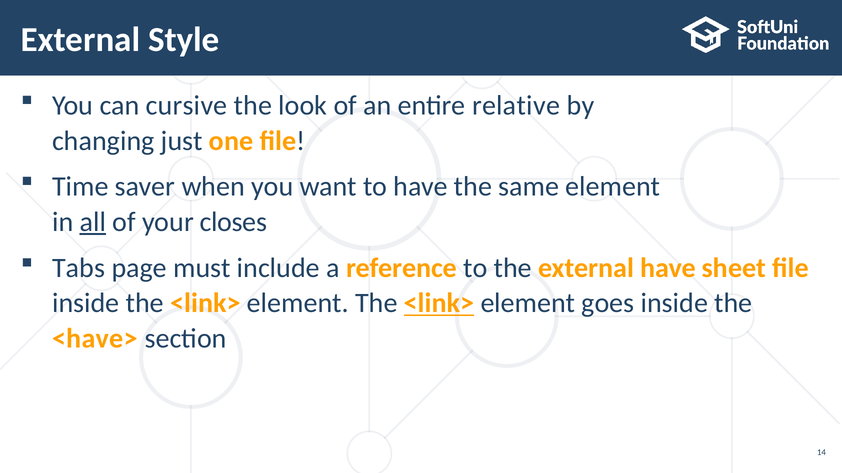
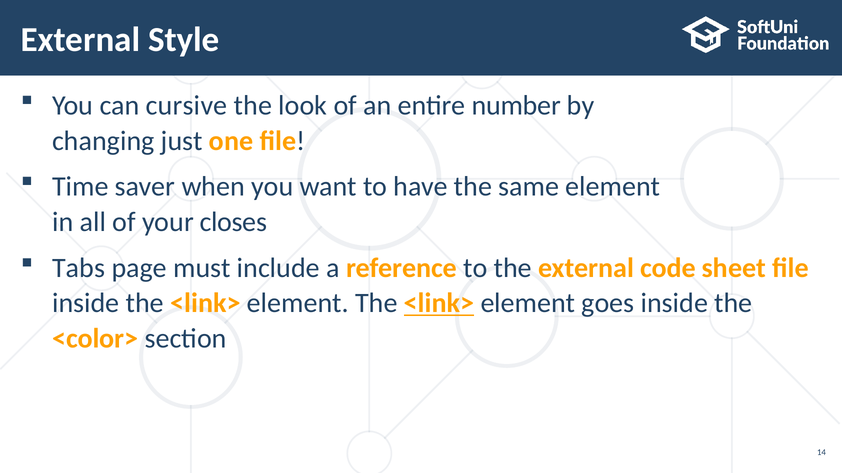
relative: relative -> number (516, 106)
all underline: present -> none (93, 222)
external have: have -> code (668, 268)
<have>: <have> -> <color> (95, 339)
